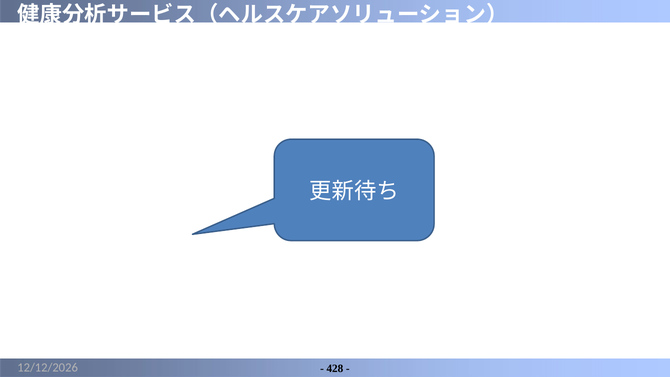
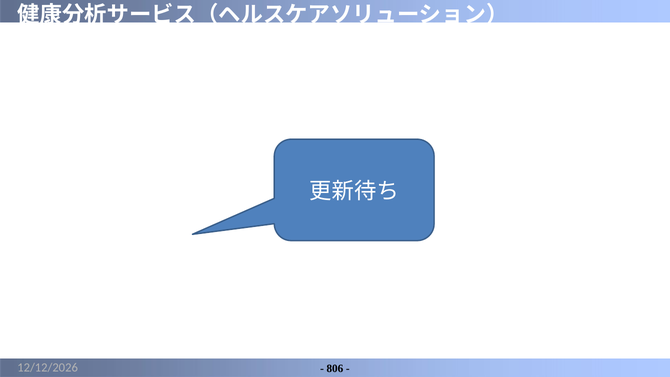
428: 428 -> 806 (335, 368)
